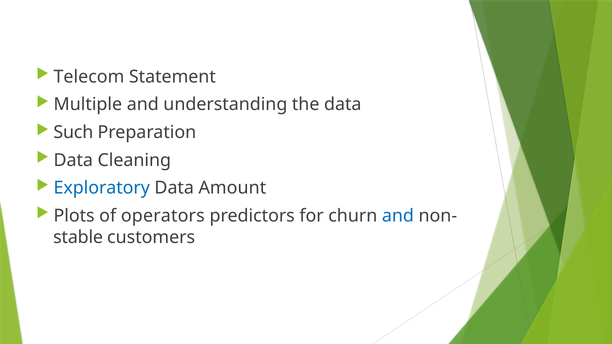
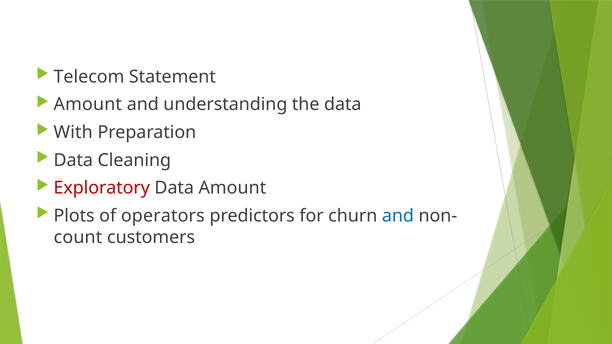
Multiple: Multiple -> Amount (88, 105)
Such: Such -> With (73, 132)
Exploratory colour: blue -> red (102, 188)
stable: stable -> count (78, 237)
